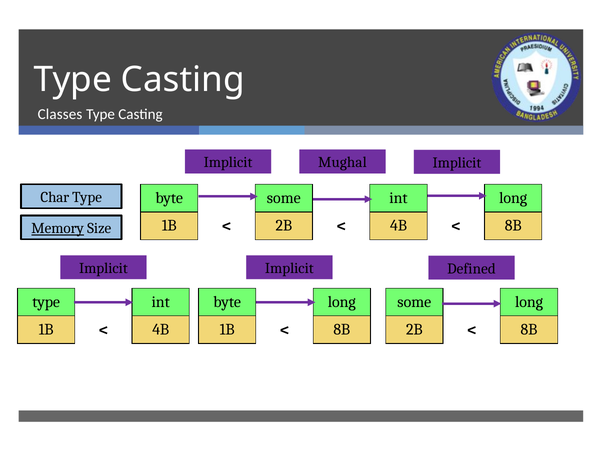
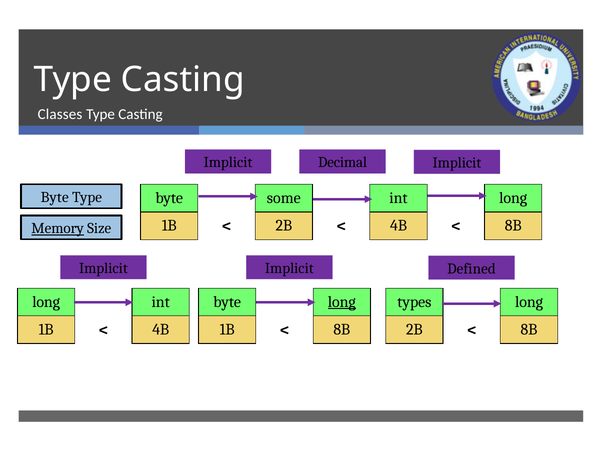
Mughal: Mughal -> Decimal (343, 162)
Char: Char -> Byte (55, 197)
type: type -> long (46, 302)
long underline: none -> present (342, 302)
some: some -> types (414, 302)
